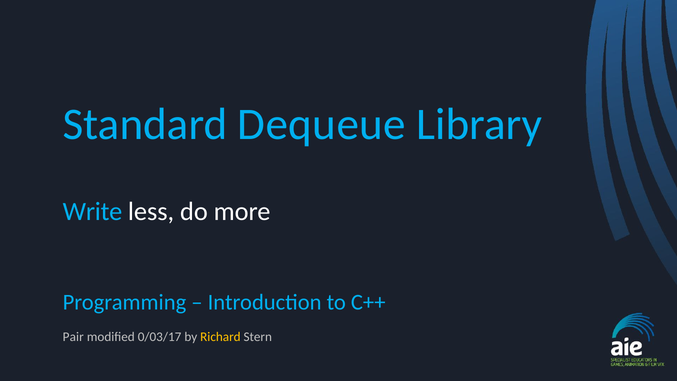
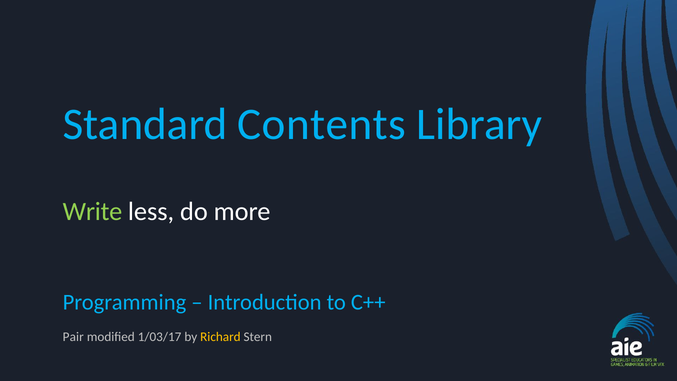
Dequeue: Dequeue -> Contents (322, 124)
Write colour: light blue -> light green (92, 211)
0/03/17: 0/03/17 -> 1/03/17 (160, 337)
